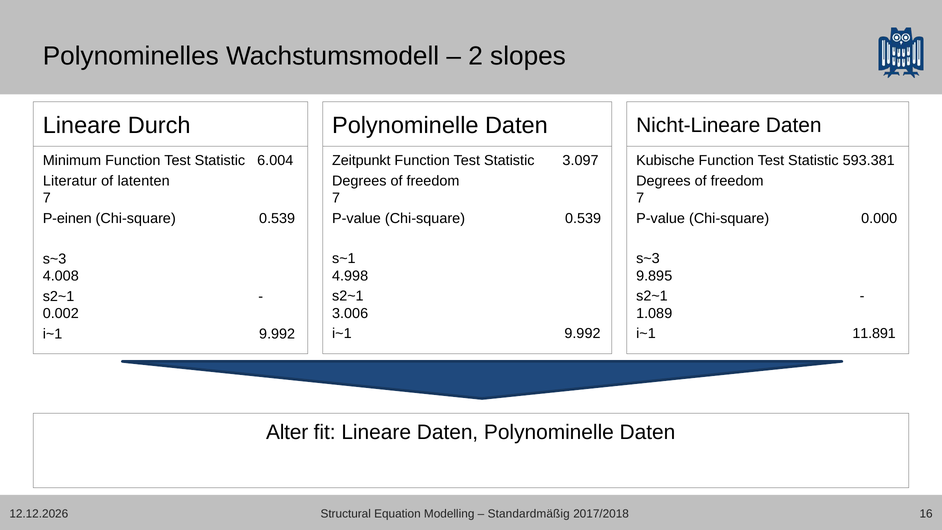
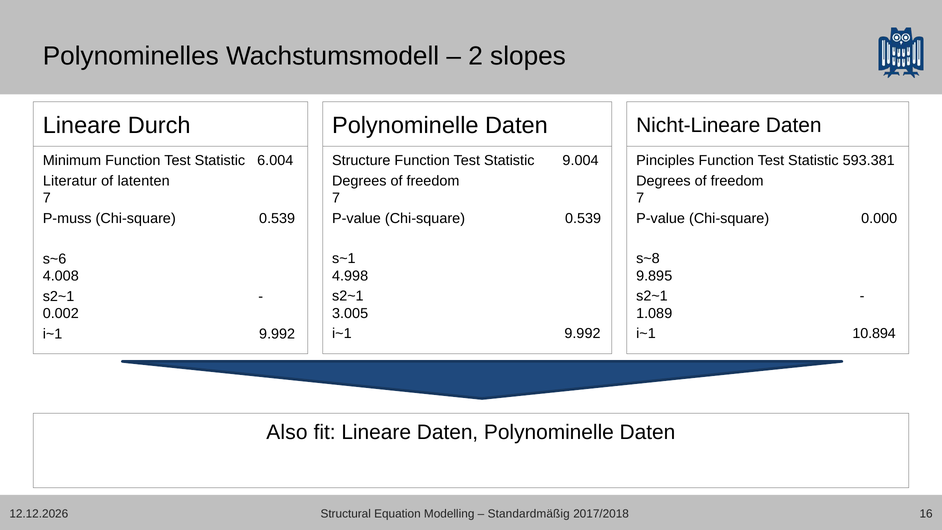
Zeitpunkt: Zeitpunkt -> Structure (361, 161)
3.097: 3.097 -> 9.004 (581, 161)
Kubische: Kubische -> Pinciples (665, 161)
P-einen: P-einen -> P-muss (67, 218)
s~3: s~3 -> s~8 (648, 259)
s~3: s~3 -> s~6 (55, 259)
3.006: 3.006 -> 3.005 (350, 313)
11.891: 11.891 -> 10.894 (874, 333)
Alter: Alter -> Also (287, 432)
